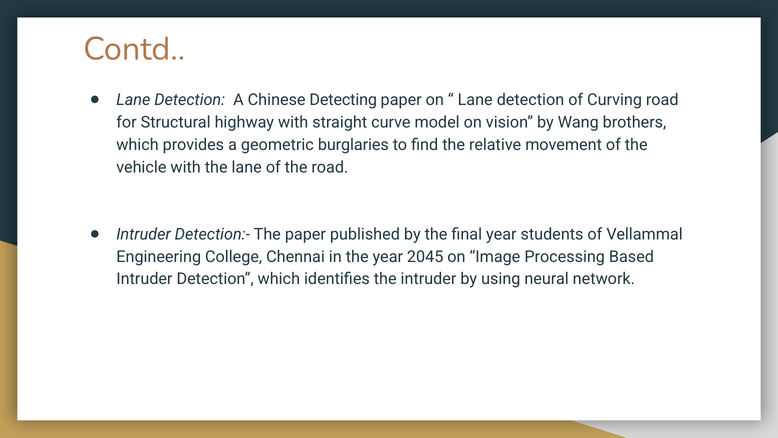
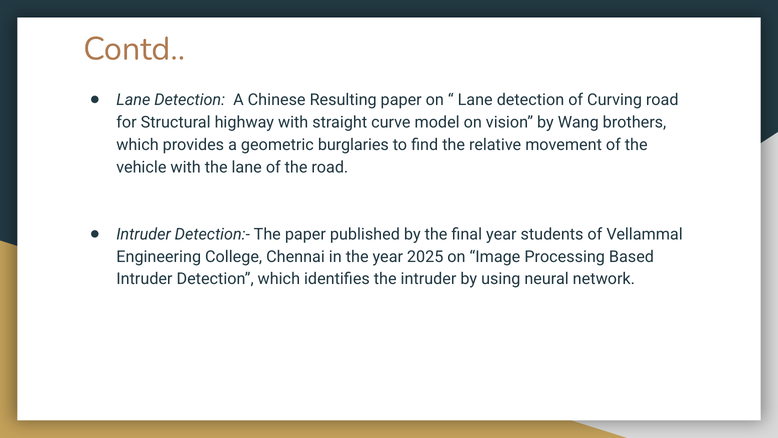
Detecting: Detecting -> Resulting (343, 100)
2045: 2045 -> 2025 (425, 257)
